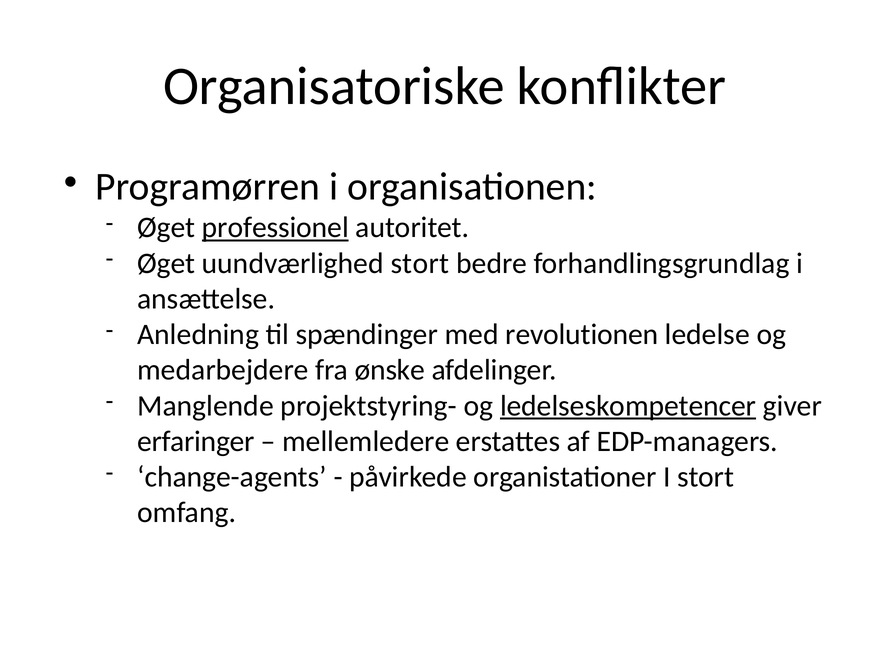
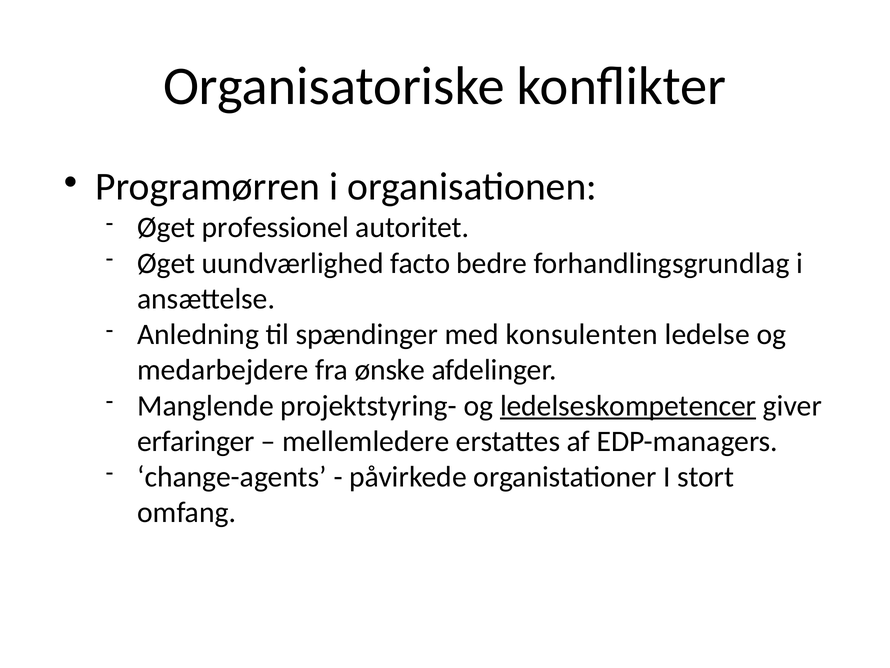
professionel underline: present -> none (275, 227)
uundværlighed stort: stort -> facto (420, 263)
revolutionen: revolutionen -> konsulenten (582, 334)
